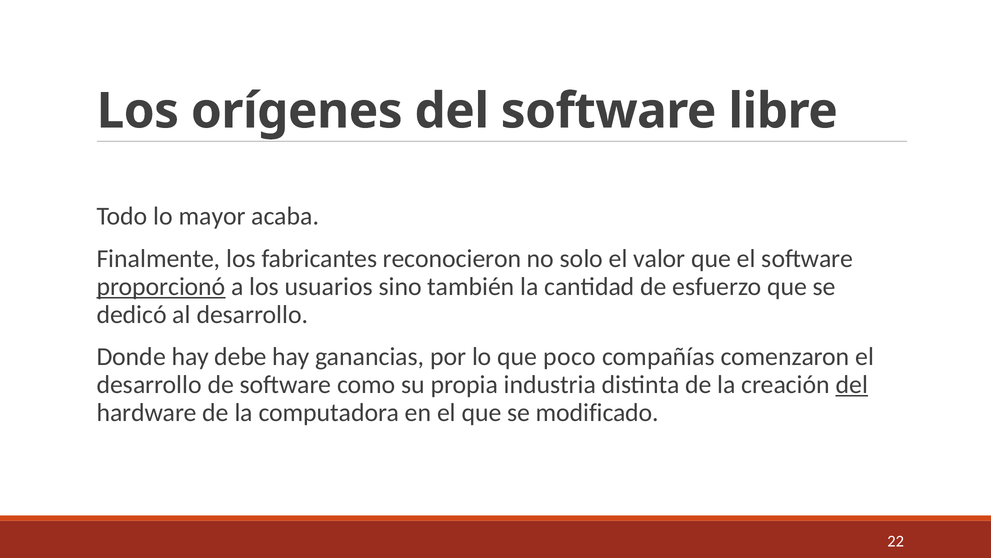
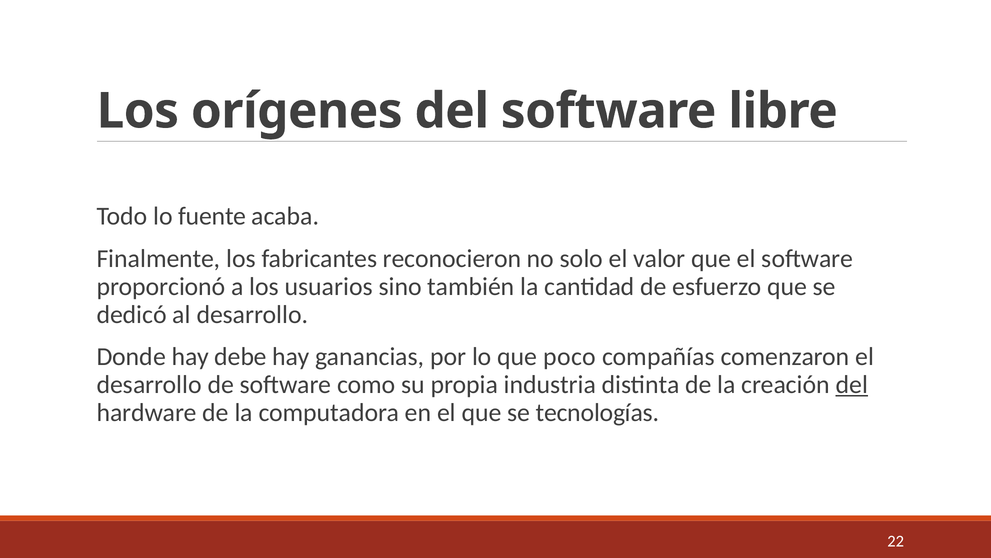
mayor: mayor -> fuente (212, 216)
proporcionó underline: present -> none (161, 286)
modificado: modificado -> tecnologías (597, 412)
